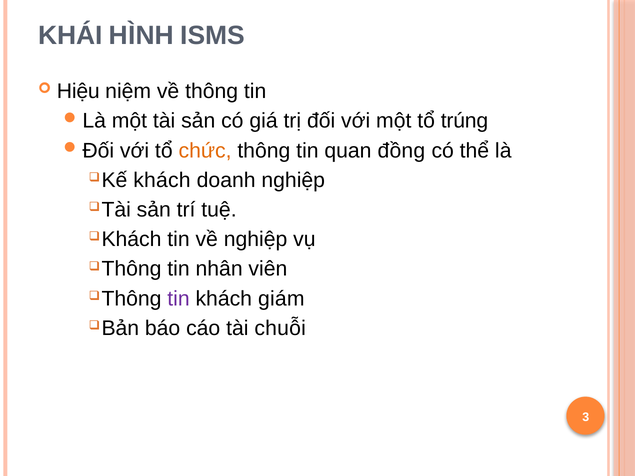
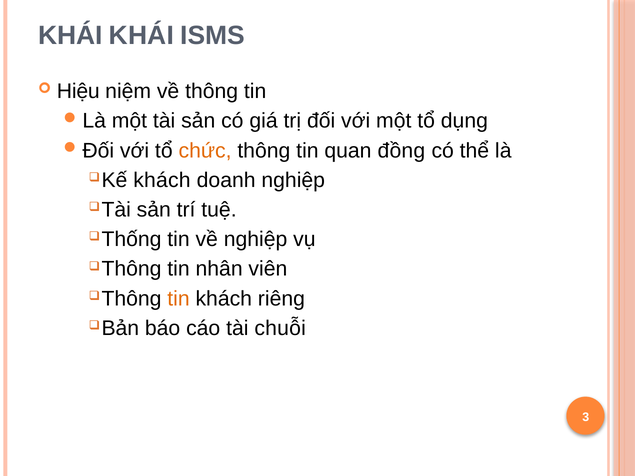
KHÁI HÌNH: HÌNH -> KHÁI (141, 36)
trúng: trúng -> dụng (464, 121)
Khách: Khách -> Thống (131, 240)
tin colour: purple -> orange (178, 299)
giám: giám -> riêng (281, 299)
